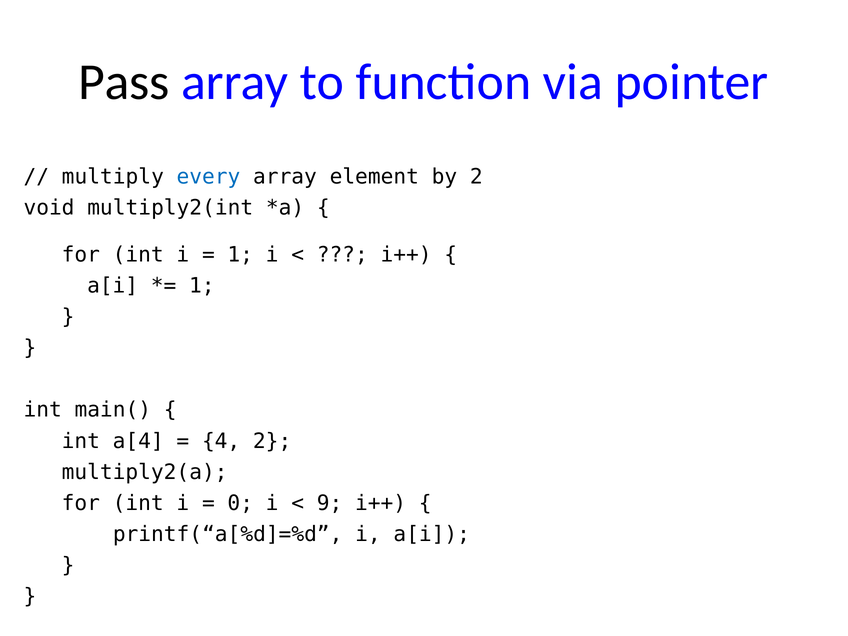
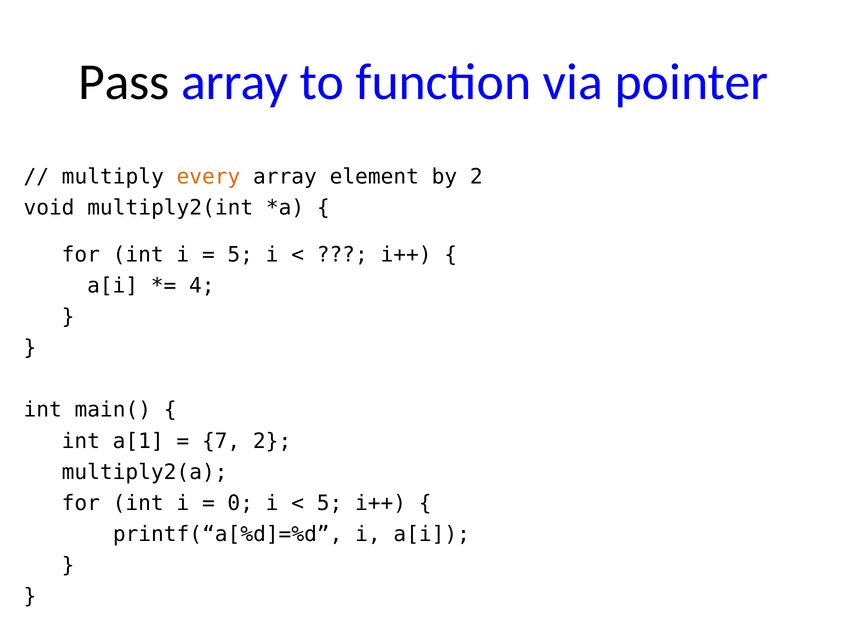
every colour: blue -> orange (208, 177)
1: 1 -> 5 (240, 255)
1: 1 -> 4 (202, 286)
a[4: a[4 -> a[1 (138, 441)
4: 4 -> 7 (221, 441)
9: 9 -> 5 (330, 503)
